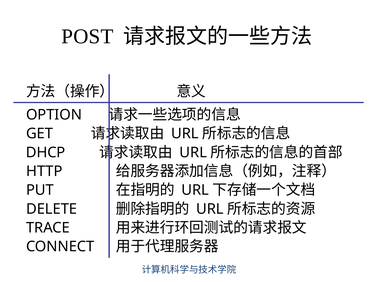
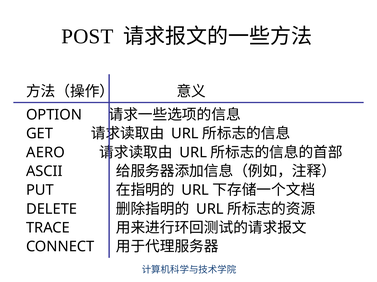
DHCP: DHCP -> AERO (46, 152)
HTTP: HTTP -> ASCII (44, 171)
